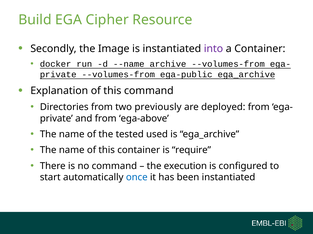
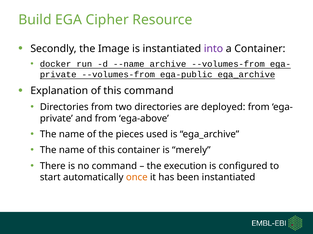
two previously: previously -> directories (158, 107)
tested: tested -> pieces (130, 135)
require: require -> merely (191, 151)
once colour: blue -> orange (137, 178)
